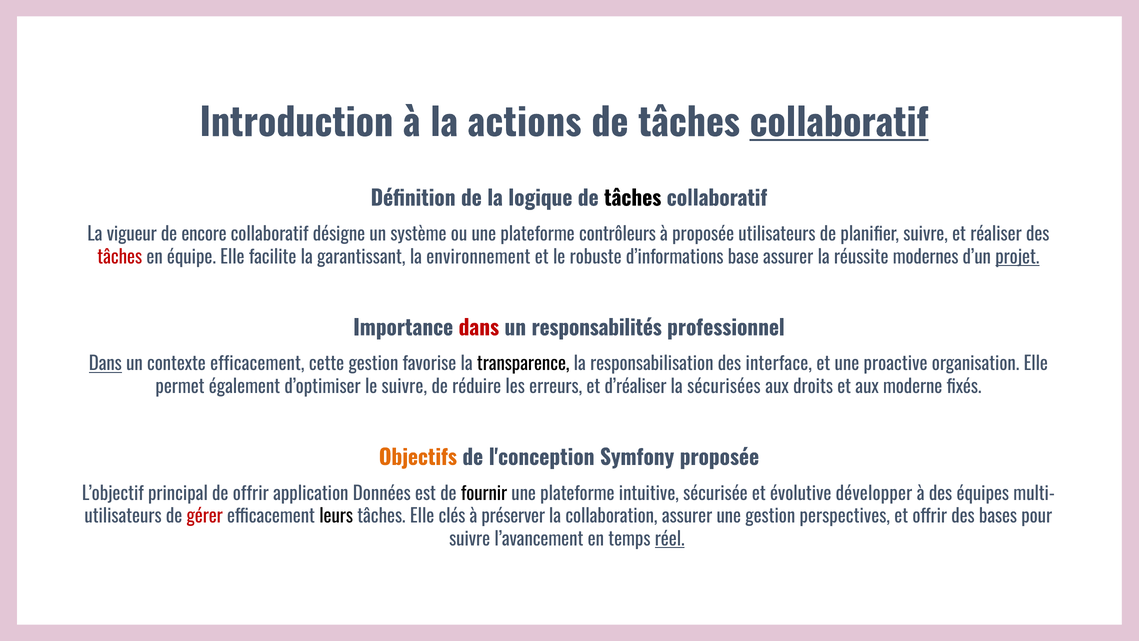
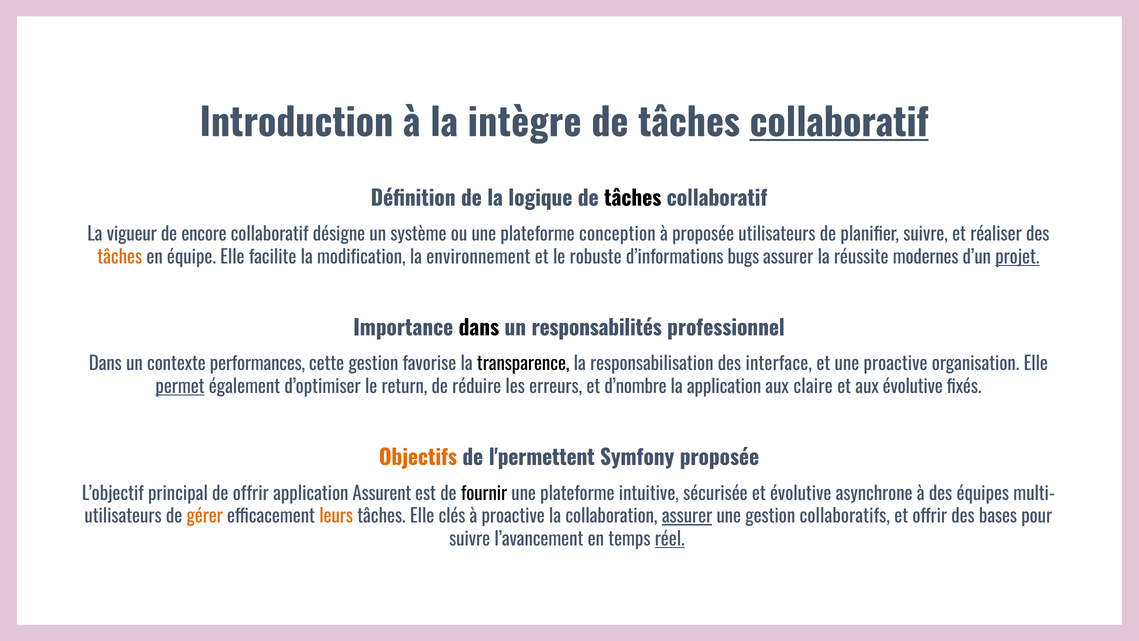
actions: actions -> intègre (525, 124)
contrôleurs: contrôleurs -> conception (617, 234)
tâches colour: red -> orange (120, 257)
garantissant: garantissant -> modification (361, 257)
base: base -> bugs (743, 257)
dans colour: red -> black (479, 328)
Dans underline: present -> none (105, 364)
contexte efficacement: efficacement -> performances (258, 364)
permet underline: none -> present (180, 387)
le suivre: suivre -> return (404, 387)
d’réaliser: d’réaliser -> d’nombre (636, 387)
la sécurisées: sécurisées -> application (724, 387)
droits: droits -> claire (813, 387)
aux moderne: moderne -> évolutive (913, 387)
l'conception: l'conception -> l'permettent (542, 458)
Données: Données -> Assurent (382, 494)
développer: développer -> asynchrone (874, 494)
gérer colour: red -> orange (205, 516)
leurs colour: black -> orange (336, 516)
à préserver: préserver -> proactive (513, 516)
assurer underline: none -> present (687, 516)
perspectives: perspectives -> collaboratifs (845, 516)
